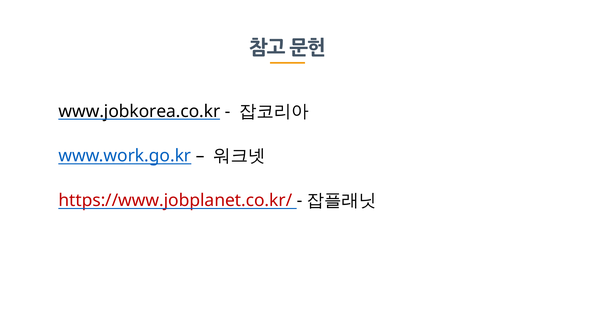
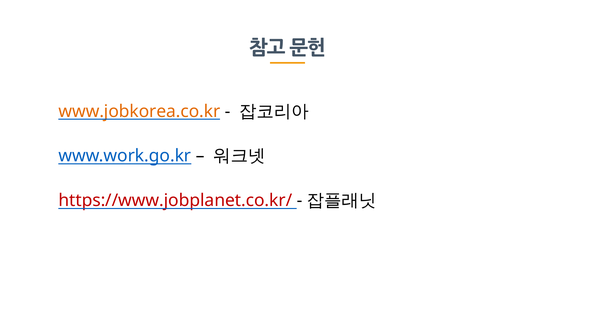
www.jobkorea.co.kr colour: black -> orange (139, 111)
